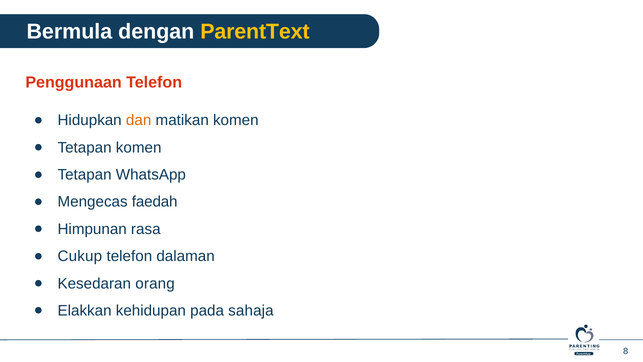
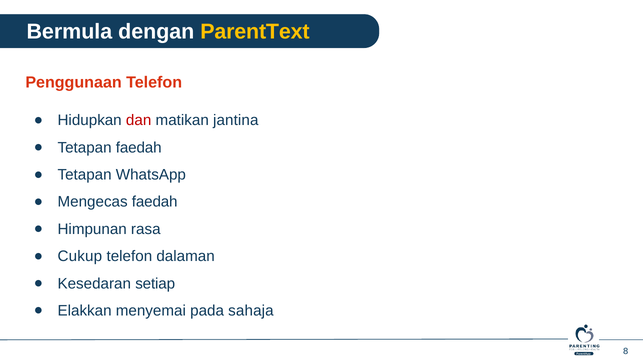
dan colour: orange -> red (139, 120)
matikan komen: komen -> jantina (236, 120)
Tetapan komen: komen -> faedah (139, 147)
orang: orang -> setiap (155, 283)
kehidupan: kehidupan -> menyemai (151, 310)
